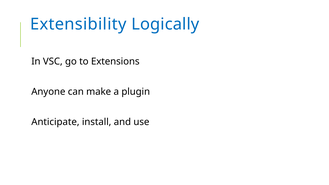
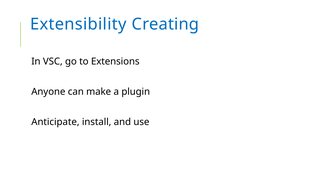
Logically: Logically -> Creating (165, 24)
